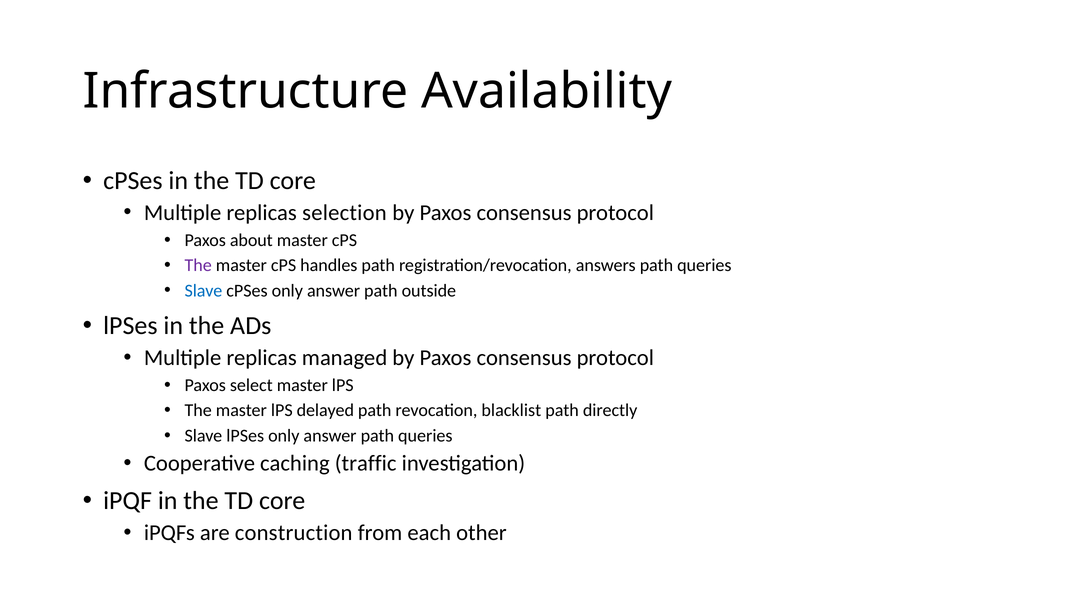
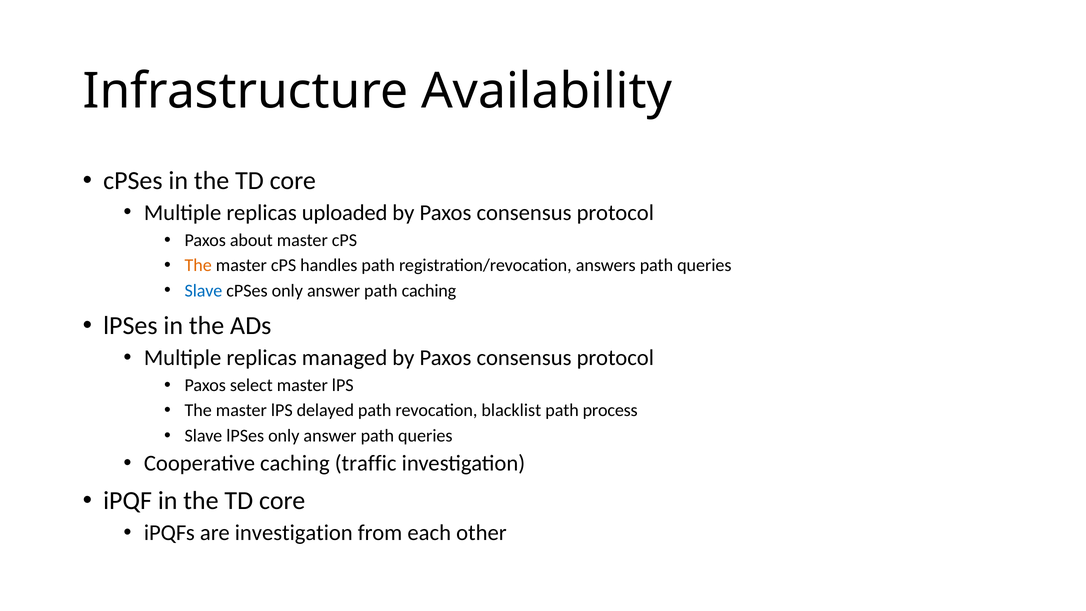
selection: selection -> uploaded (345, 213)
The colour: purple -> orange (198, 265)
path outside: outside -> caching (429, 290)
directly: directly -> process (610, 410)
are construction: construction -> investigation (294, 533)
